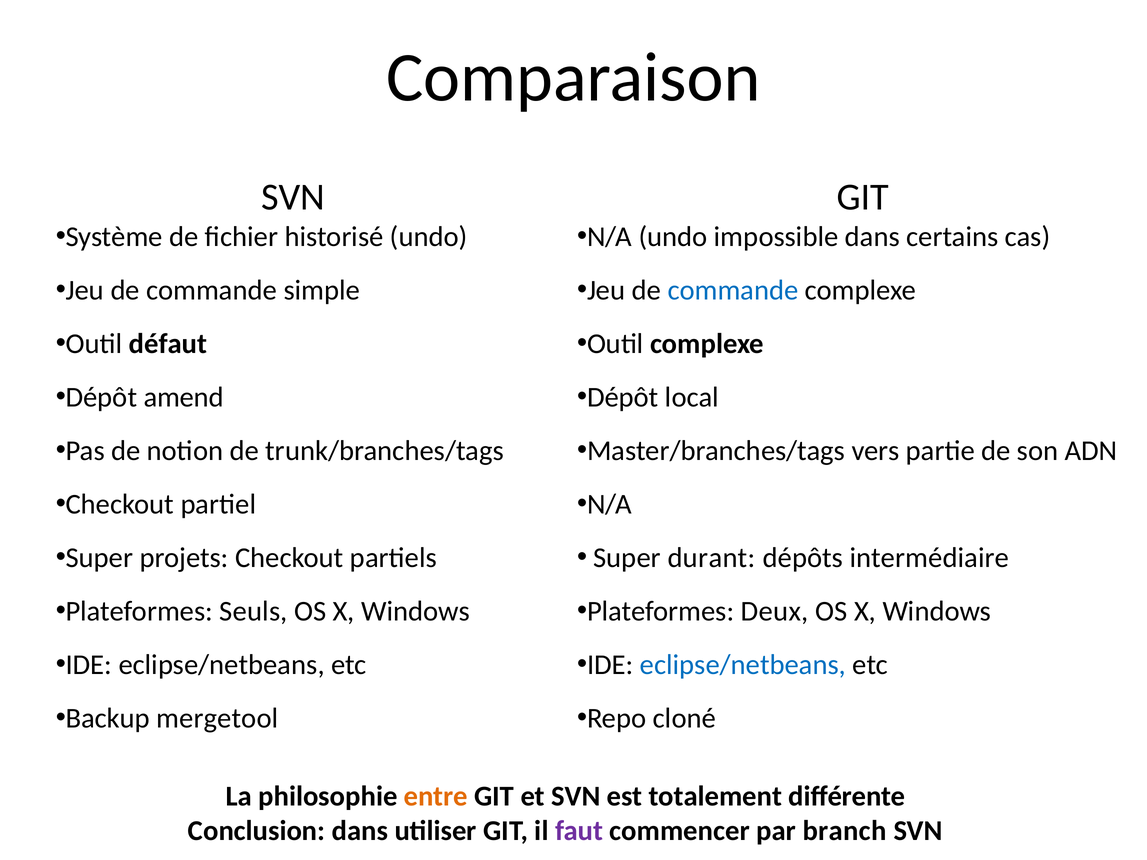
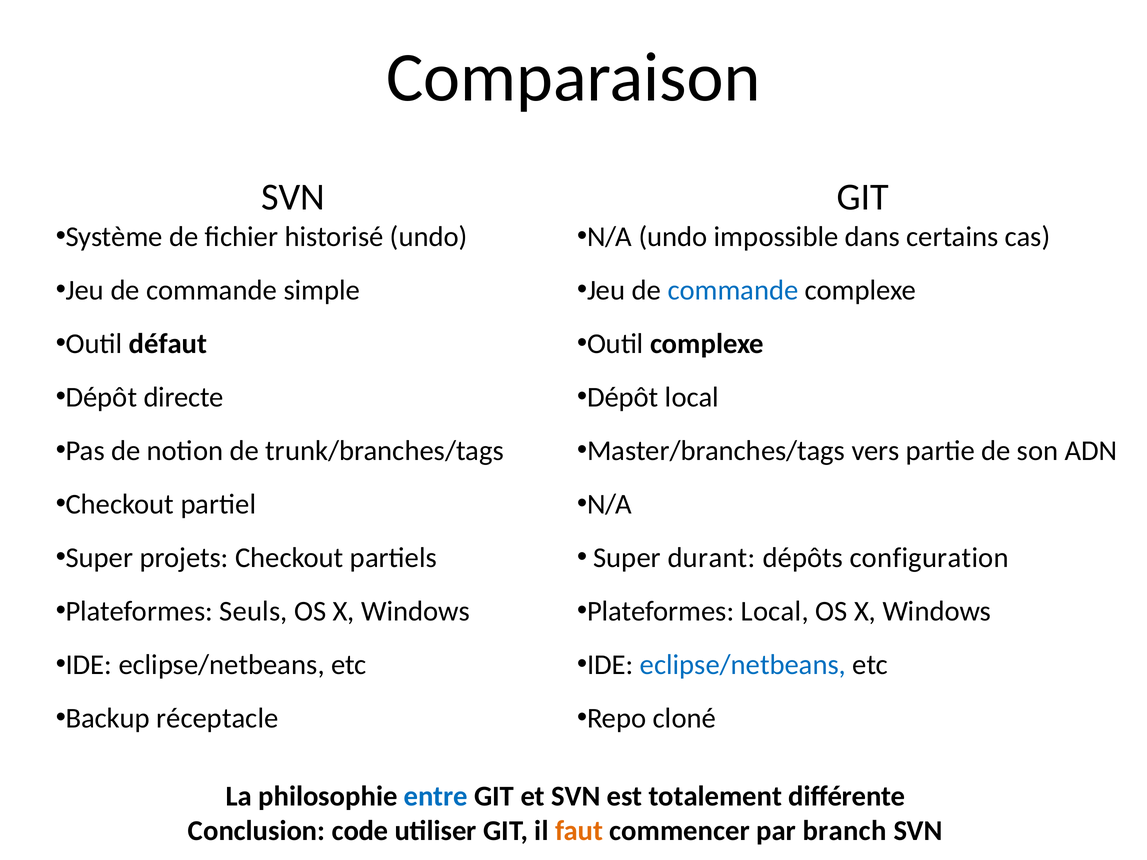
amend: amend -> directe (184, 397)
intermédiaire: intermédiaire -> configuration (929, 558)
Plateformes Deux: Deux -> Local (775, 611)
mergetool: mergetool -> réceptacle (217, 718)
entre colour: orange -> blue (436, 797)
Conclusion dans: dans -> code (360, 831)
faut colour: purple -> orange (579, 831)
